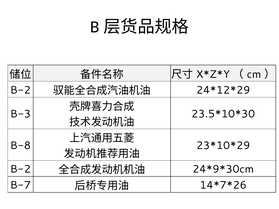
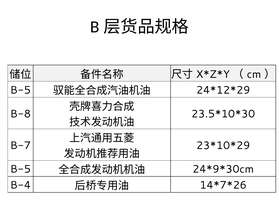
B-2: B-2 -> B-5 (20, 90)
B-3: B-3 -> B-8 (20, 114)
B-8: B-8 -> B-7 (20, 146)
B-2: B-2 -> B-5 (20, 169)
B-7: B-7 -> B-4 (20, 185)
